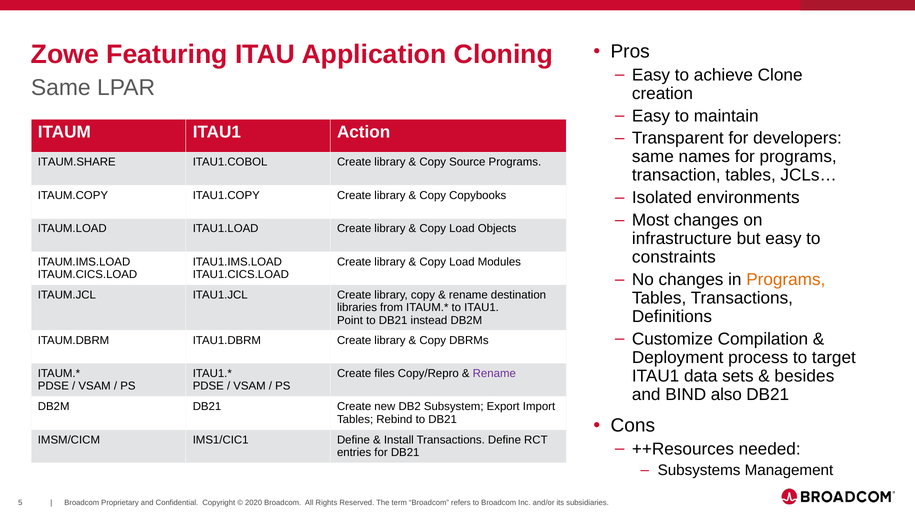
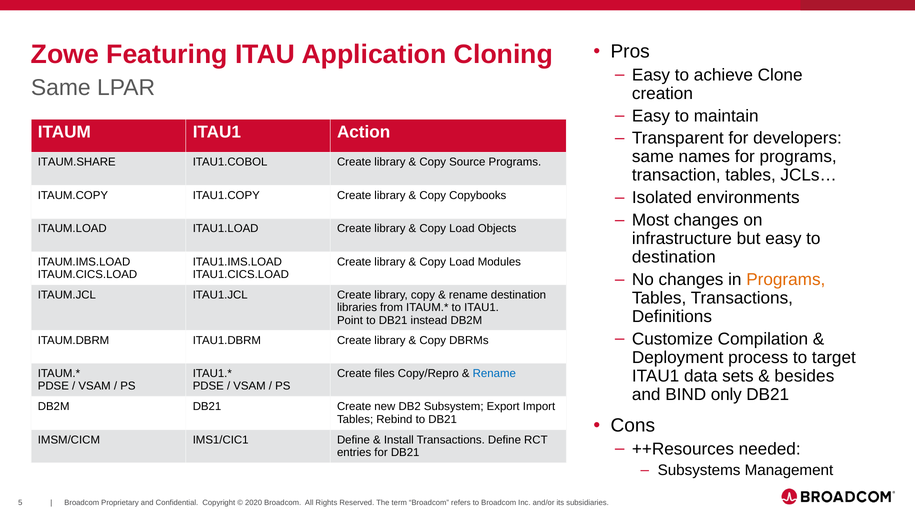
constraints: constraints -> destination (674, 257)
Rename colour: purple -> blue (494, 373)
also: also -> only (726, 394)
